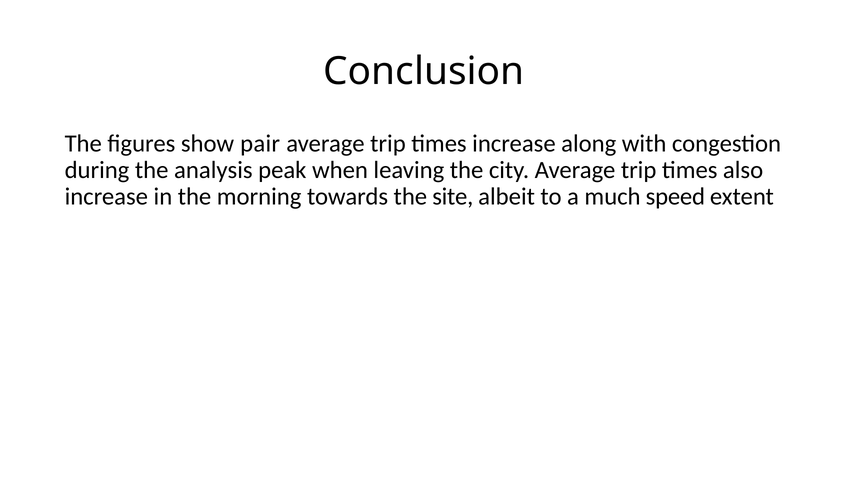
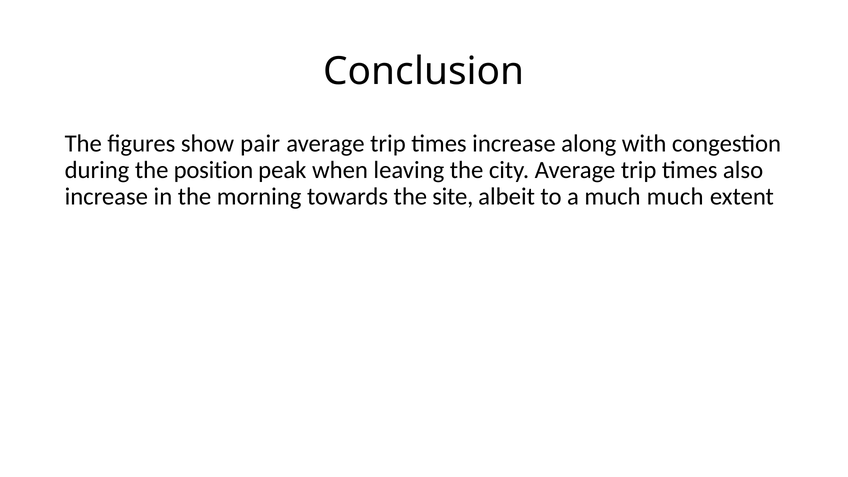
analysis: analysis -> position (213, 170)
much speed: speed -> much (675, 197)
